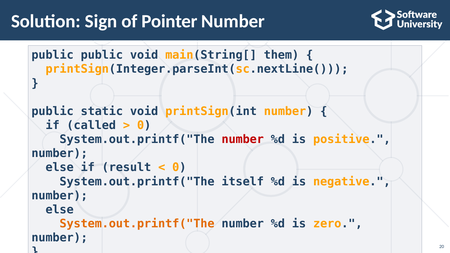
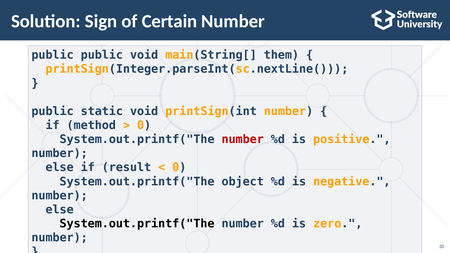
Pointer: Pointer -> Certain (169, 21)
called: called -> method (91, 125)
itself: itself -> object (243, 182)
System.out.printf("The colour: orange -> black (137, 224)
